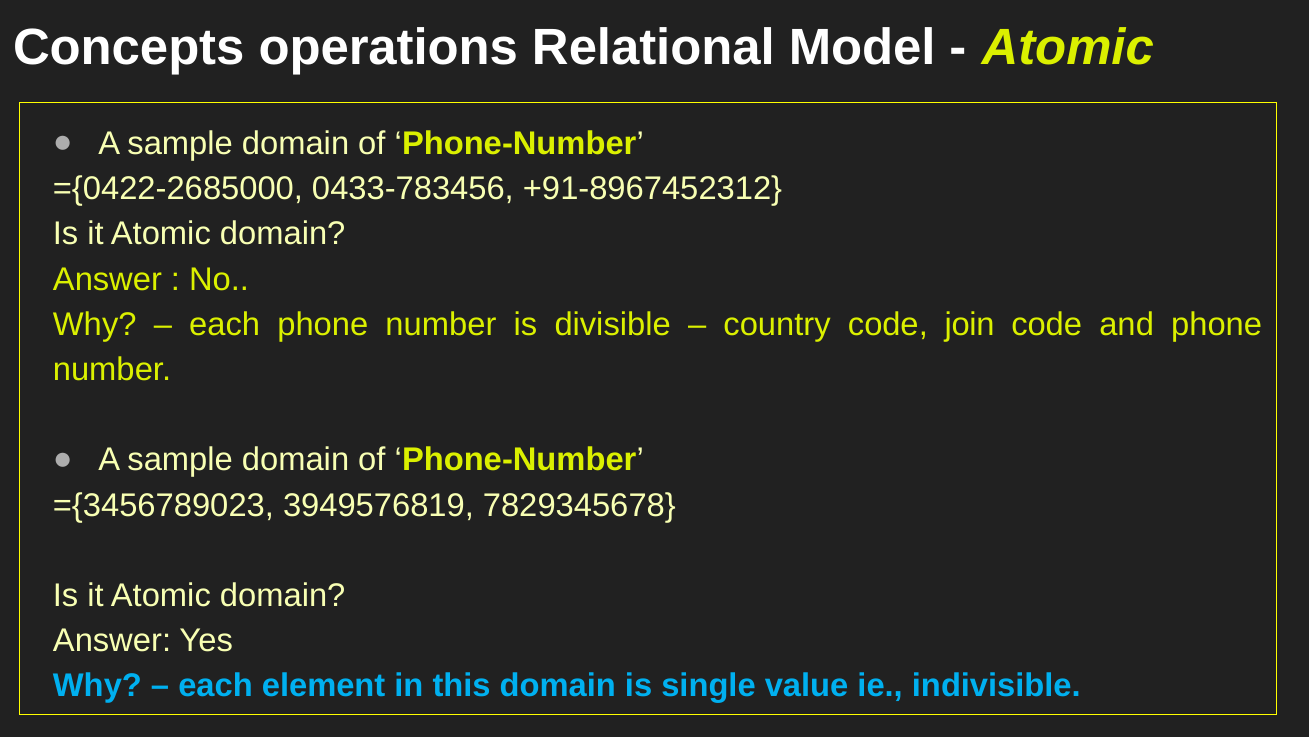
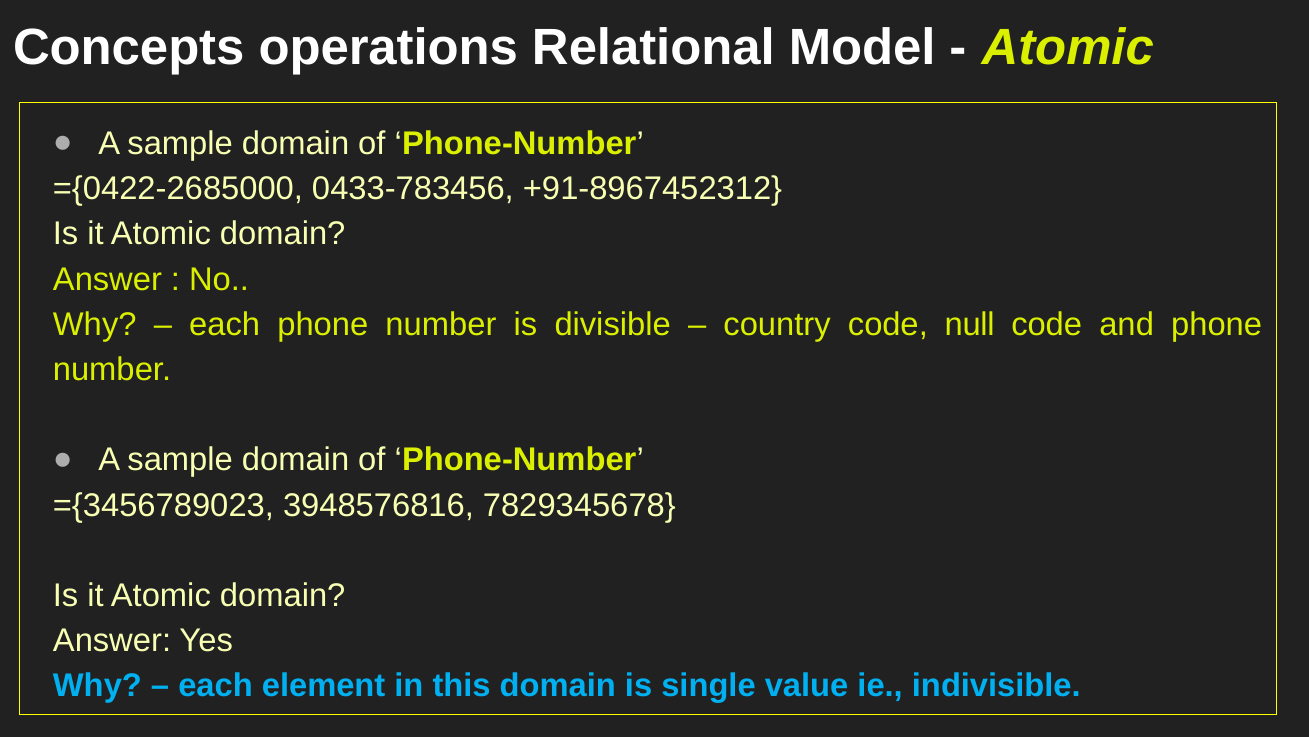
join: join -> null (970, 324)
3949576819: 3949576819 -> 3948576816 (378, 505)
